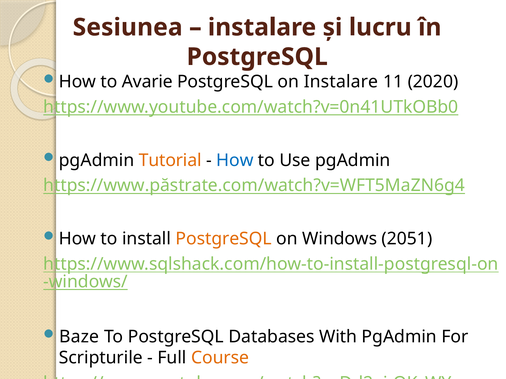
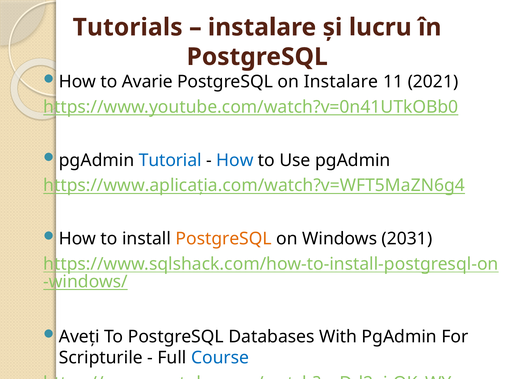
Sesiunea: Sesiunea -> Tutorials (128, 27)
2020: 2020 -> 2021 (433, 82)
Tutorial colour: orange -> blue (170, 160)
https://www.păstrate.com/watch?v=WFT5MaZN6g4: https://www.păstrate.com/watch?v=WFT5MaZN6g4 -> https://www.aplicația.com/watch?v=WFT5MaZN6g4 (254, 186)
2051: 2051 -> 2031 (407, 239)
Baze: Baze -> Aveți (79, 337)
Course colour: orange -> blue (220, 358)
